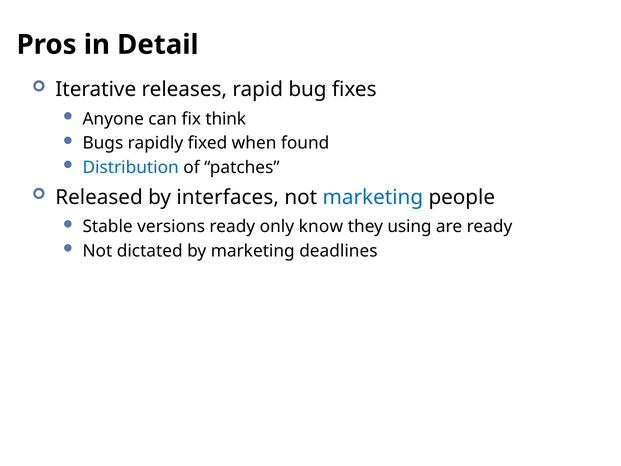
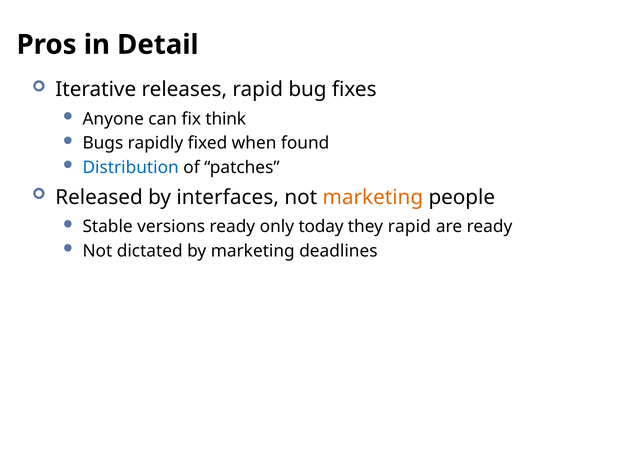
marketing colour: blue -> orange (373, 197)
know: know -> today (321, 227)
they using: using -> rapid (409, 227)
